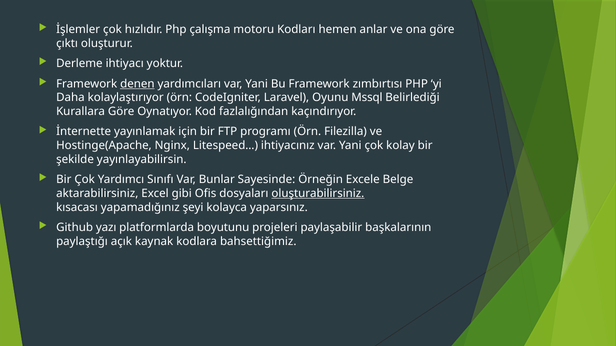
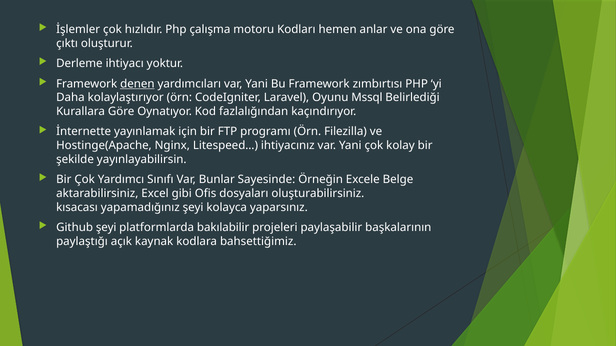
oluşturabilirsiniz underline: present -> none (318, 194)
Github yazı: yazı -> şeyi (106, 228)
boyutunu: boyutunu -> bakılabilir (223, 228)
